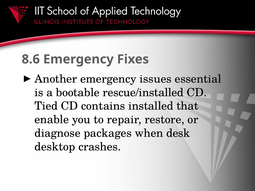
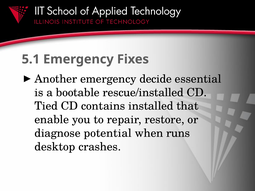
8.6: 8.6 -> 5.1 (31, 59)
issues: issues -> decide (156, 79)
packages: packages -> potential (108, 133)
desk: desk -> runs (178, 133)
